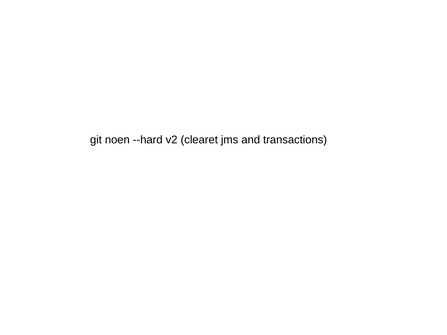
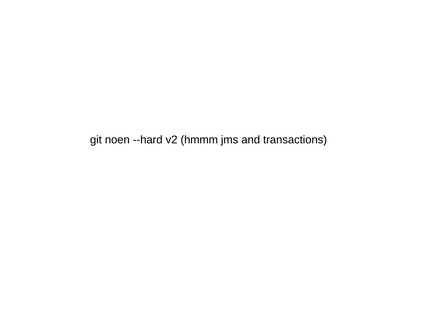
clearet: clearet -> hmmm (199, 140)
